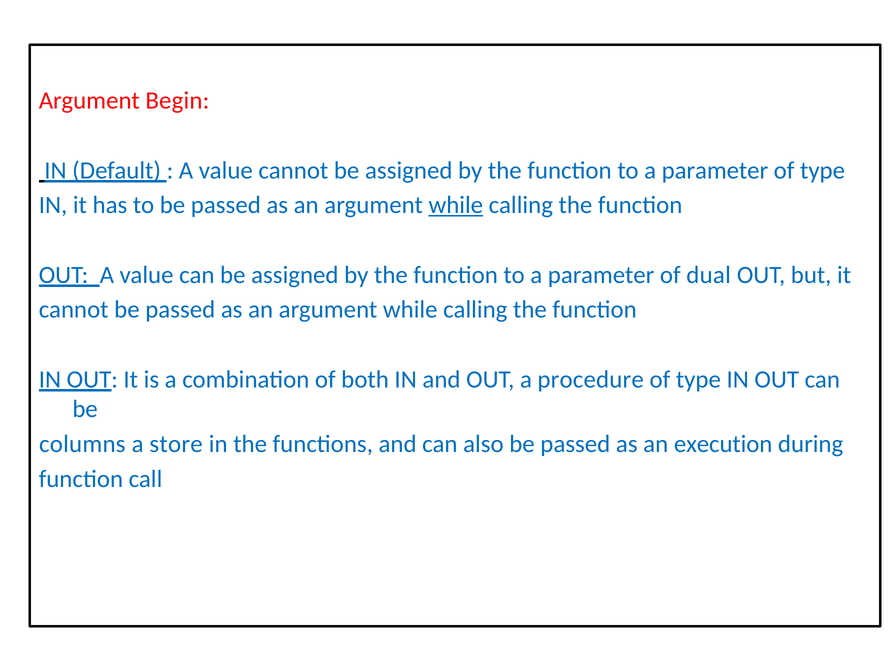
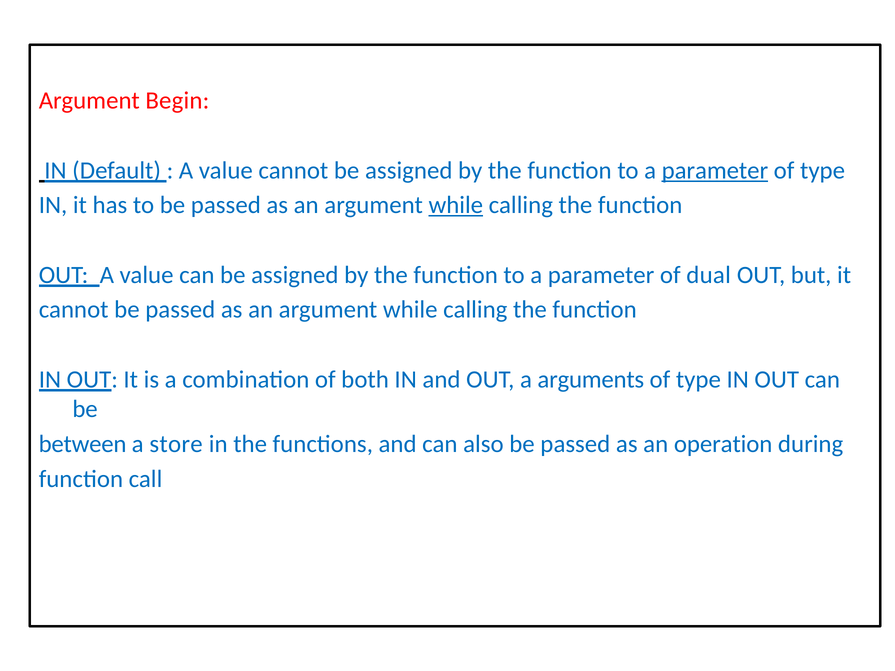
parameter underline: none -> present (715, 170)
procedure: procedure -> arguments (591, 380)
columns: columns -> between (83, 444)
execution: execution -> operation (723, 444)
